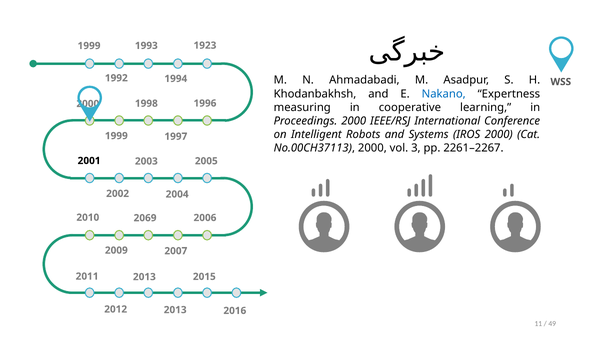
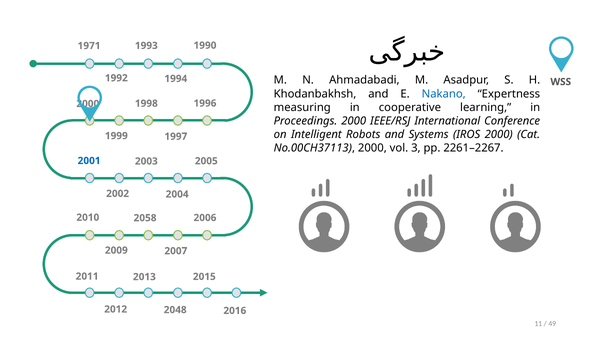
1923: 1923 -> 1990 (205, 45)
1999: 1999 -> 1971 (89, 46)
2001 colour: black -> blue (89, 161)
2069: 2069 -> 2058 (145, 218)
2013: 2013 -> 2048 (175, 310)
